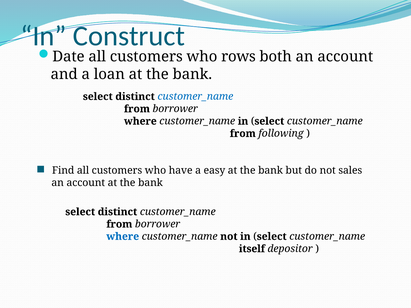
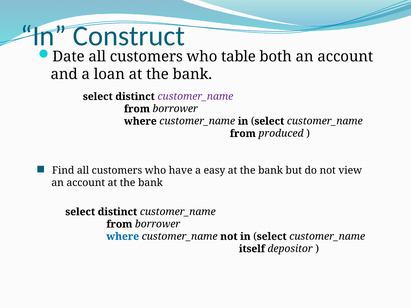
rows: rows -> table (238, 56)
customer_name colour: blue -> purple (195, 97)
following: following -> produced (281, 134)
sales: sales -> view (350, 171)
